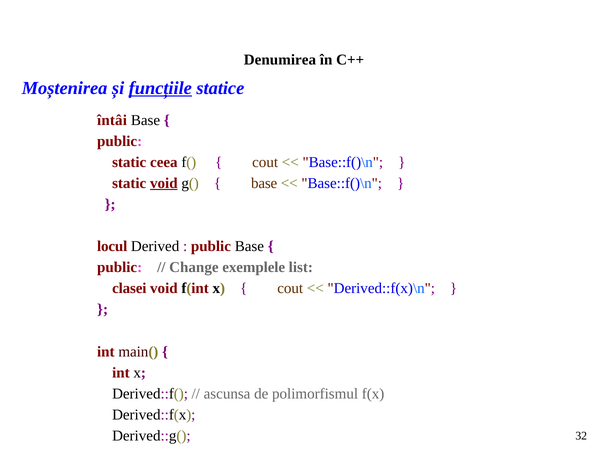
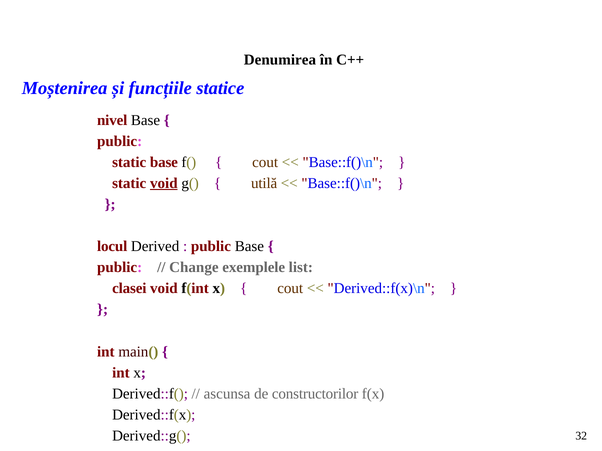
funcțiile underline: present -> none (160, 88)
întâi: întâi -> nivel (112, 120)
static ceea: ceea -> base (164, 162)
base: base -> utilă (264, 183)
polimorfismul: polimorfismul -> constructorilor (315, 394)
